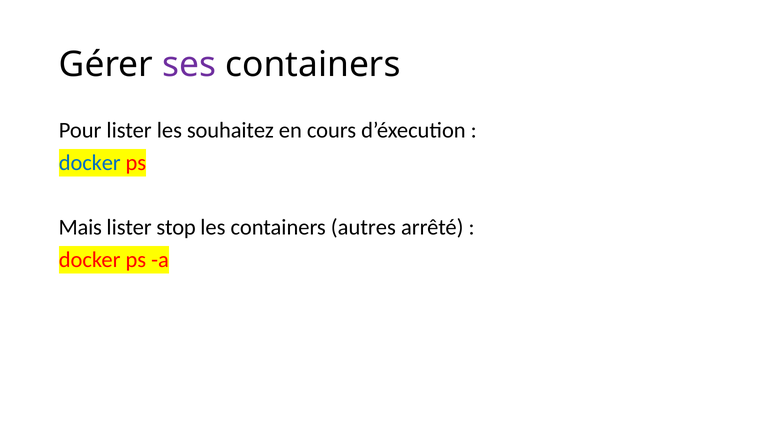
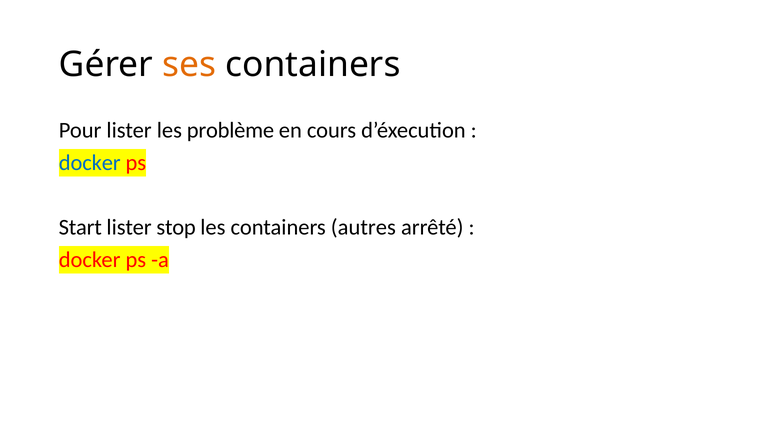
ses colour: purple -> orange (189, 65)
souhaitez: souhaitez -> problème (230, 131)
Mais: Mais -> Start (80, 228)
